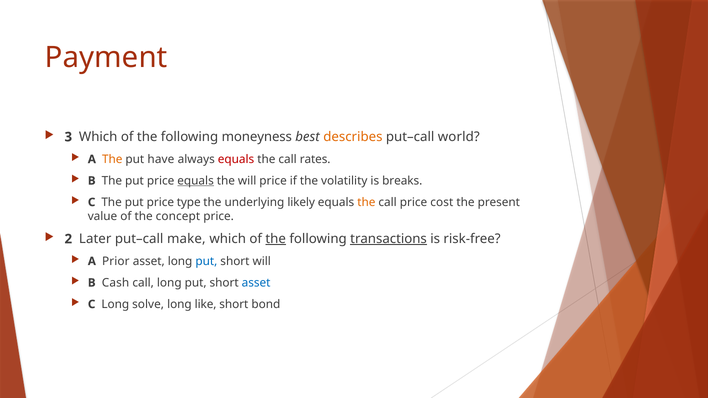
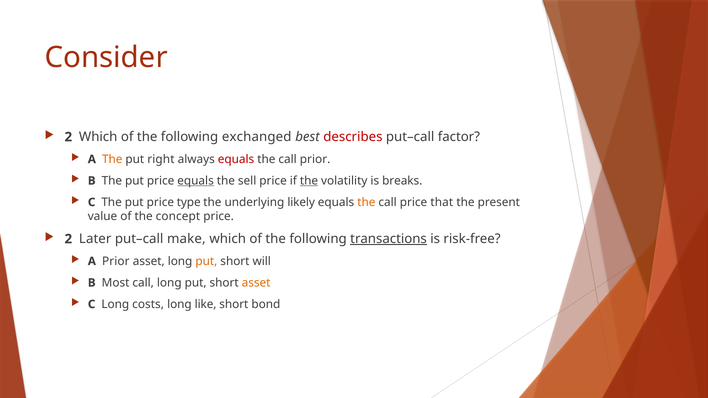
Payment: Payment -> Consider (106, 58)
3: 3 -> 2 (68, 137)
moneyness: moneyness -> exchanged (257, 137)
describes colour: orange -> red (353, 137)
world: world -> factor (459, 137)
have: have -> right (161, 159)
call rates: rates -> prior (315, 159)
the will: will -> sell (247, 181)
the underline: none -> present (309, 181)
cost: cost -> that (442, 202)
the underline: present -> none (276, 239)
put colour: blue -> orange (206, 261)
Cash: Cash -> Most (116, 283)
asset colour: blue -> orange (256, 283)
solve: solve -> costs (148, 304)
